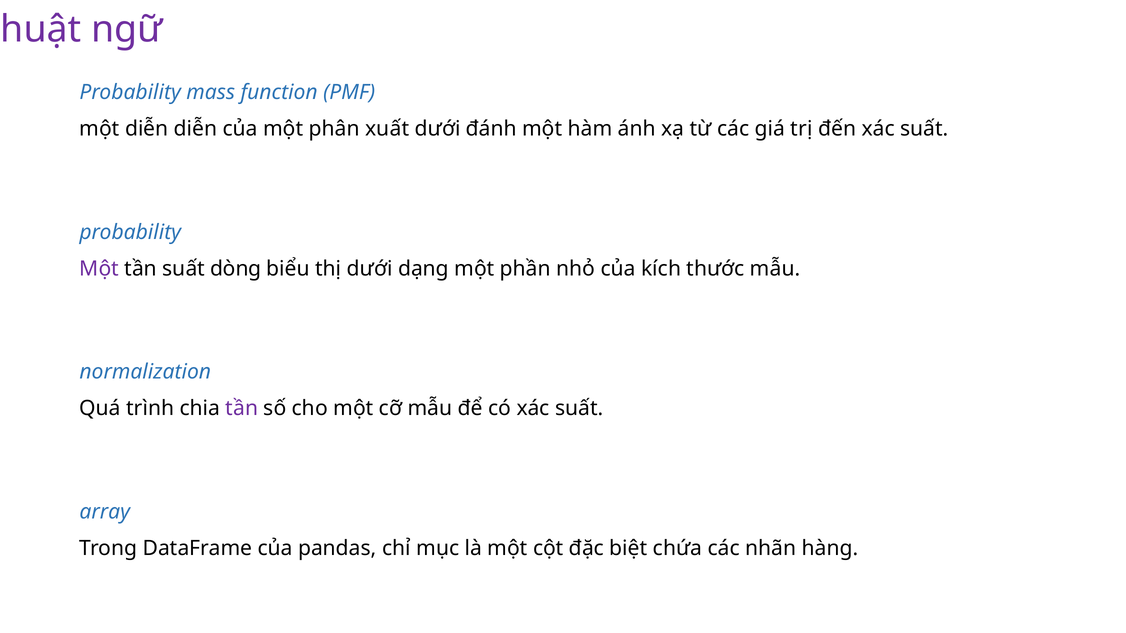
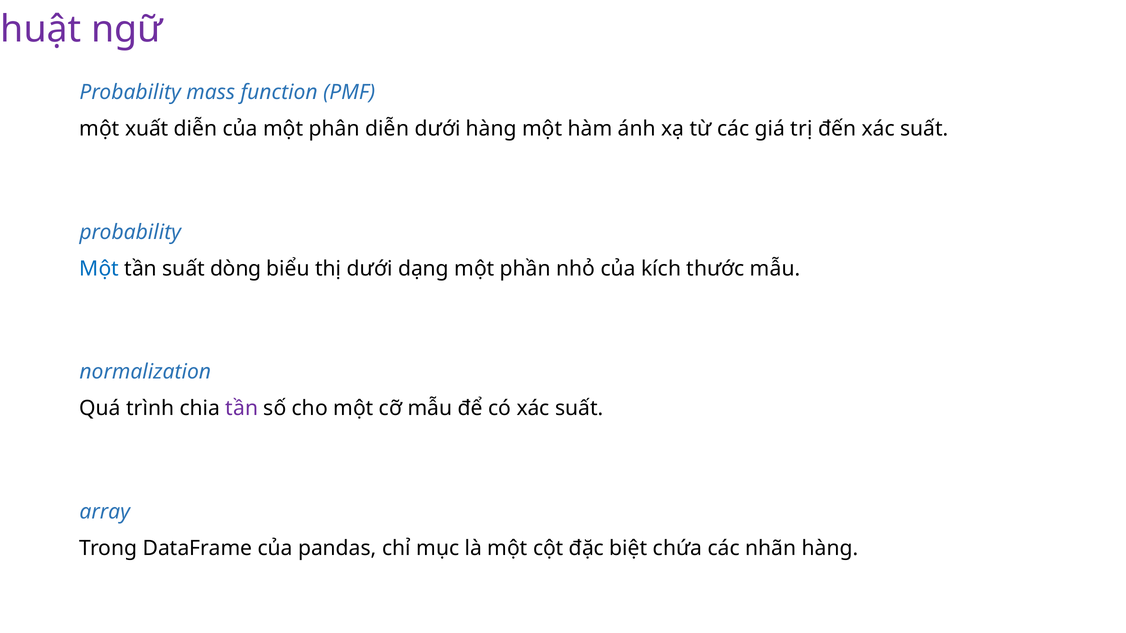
một diễn: diễn -> xuất (147, 129)
phân xuất: xuất -> diễn (387, 129)
dưới đánh: đánh -> hàng (491, 129)
Một colour: purple -> blue (99, 269)
